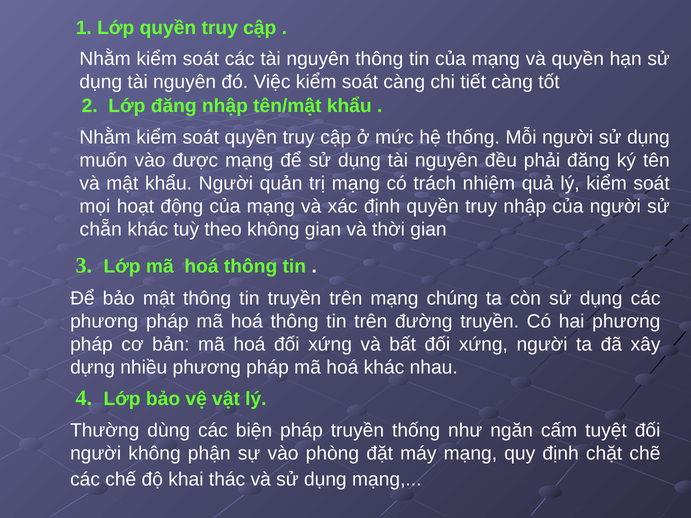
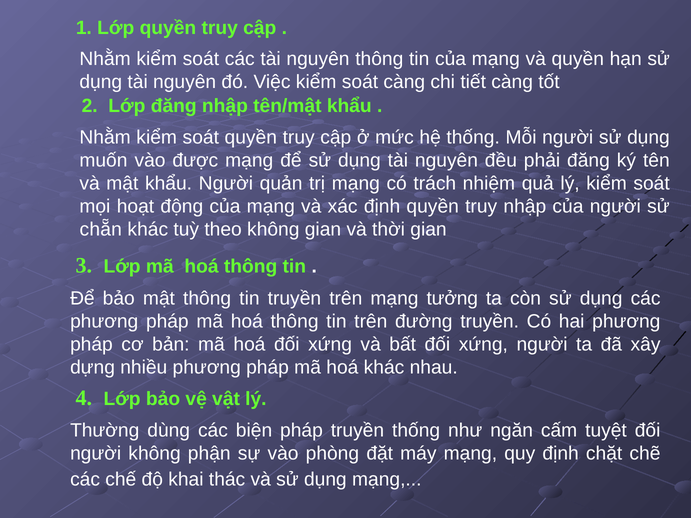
chúng: chúng -> tưởng (452, 298)
